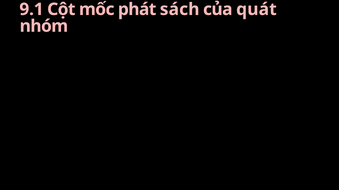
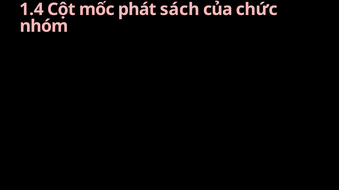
9.1: 9.1 -> 1.4 (32, 9)
quát: quát -> chức (257, 9)
